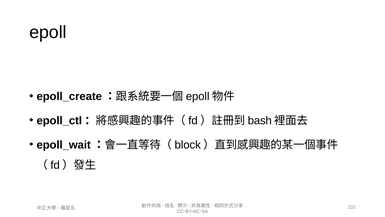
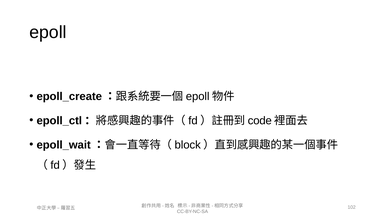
bash: bash -> code (260, 120)
